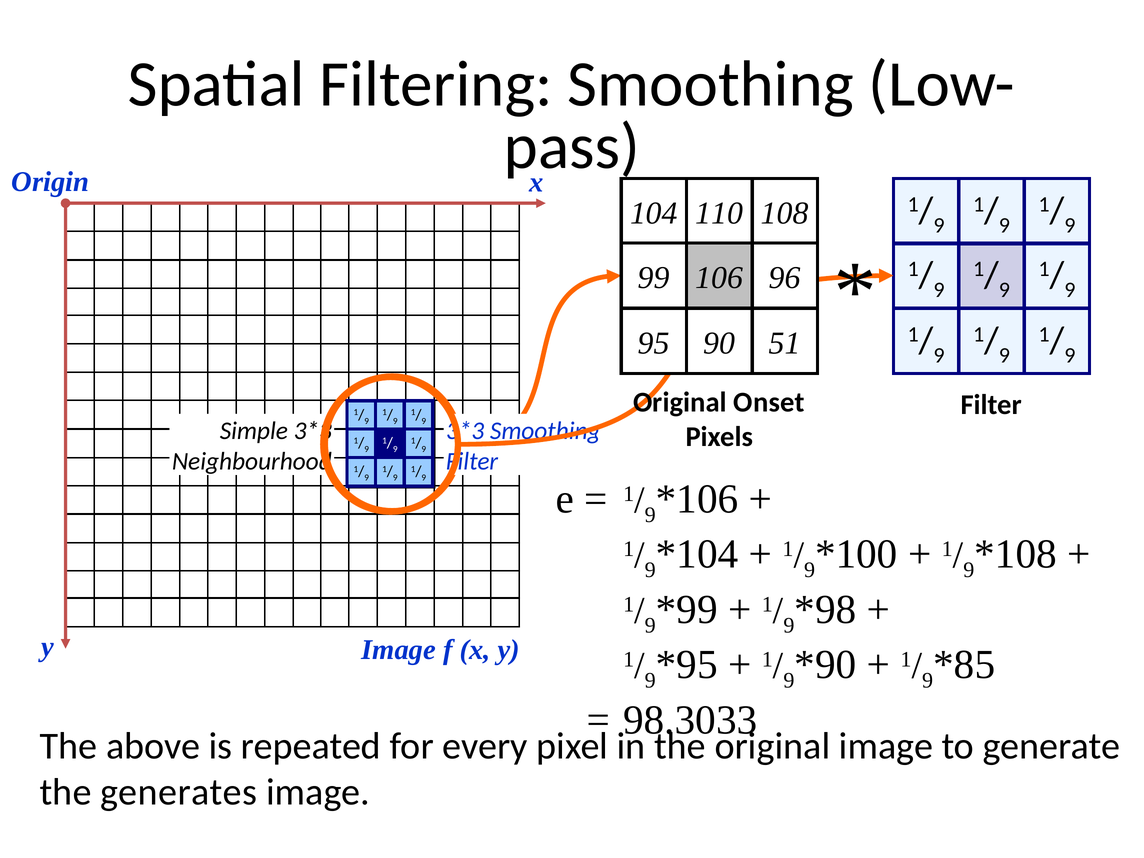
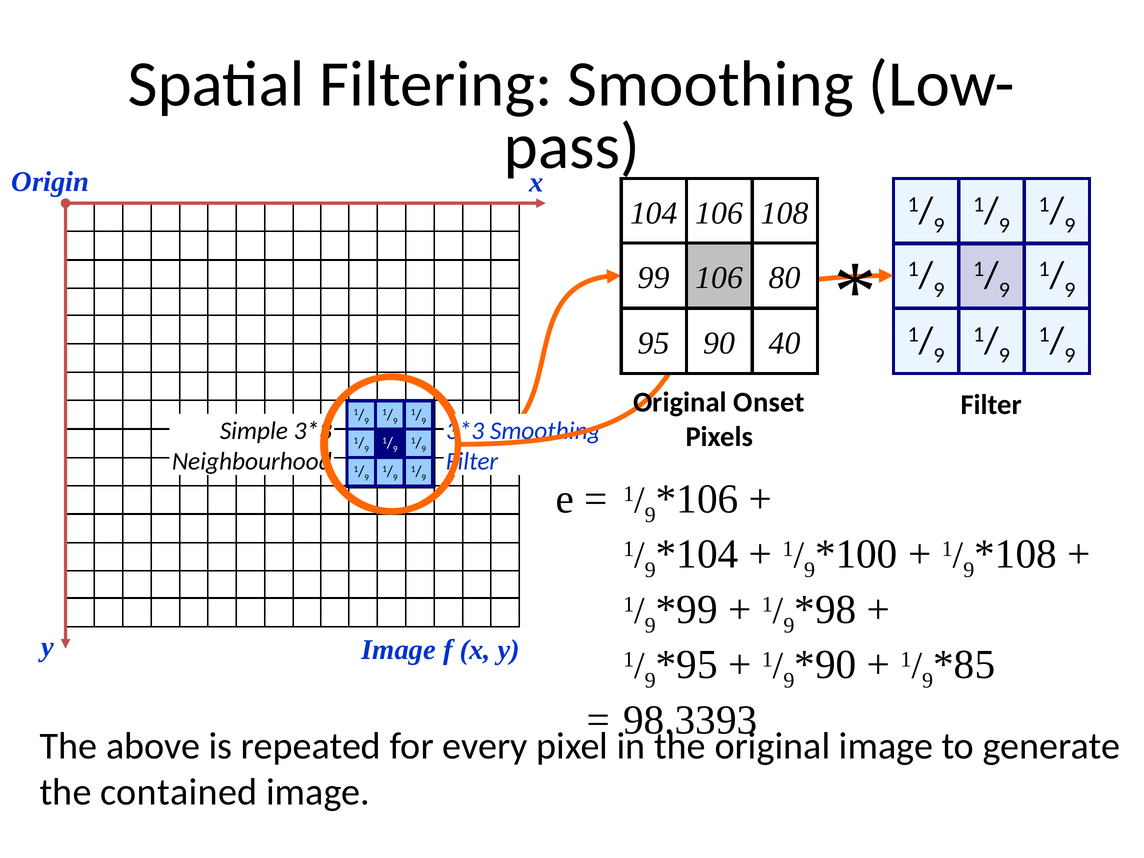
104 110: 110 -> 106 (719, 213)
96: 96 -> 80 (785, 278)
51: 51 -> 40 (785, 343)
98.3033: 98.3033 -> 98.3393 (690, 720)
generates: generates -> contained (179, 792)
